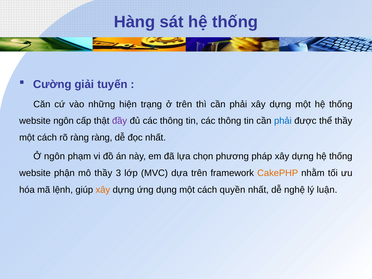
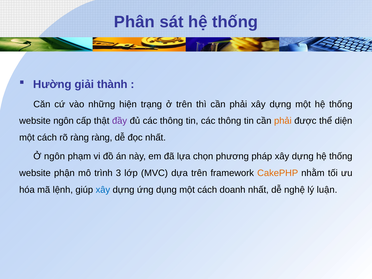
Hàng: Hàng -> Phân (134, 22)
Cường: Cường -> Hường (52, 84)
tuyến: tuyến -> thành (112, 84)
phải colour: blue -> orange (283, 121)
thể thầy: thầy -> diện (344, 121)
mô thầy: thầy -> trình (103, 173)
xây colour: orange -> blue (103, 190)
quyền: quyền -> doanh (233, 190)
